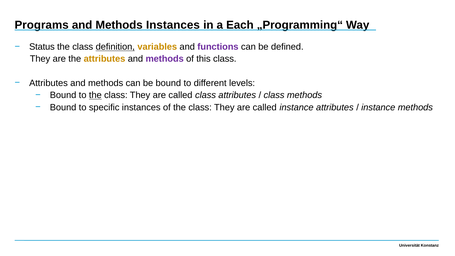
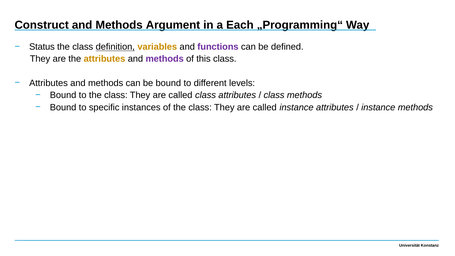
Programs: Programs -> Construct (42, 25)
Methods Instances: Instances -> Argument (173, 25)
the underline: present -> none (95, 95)
